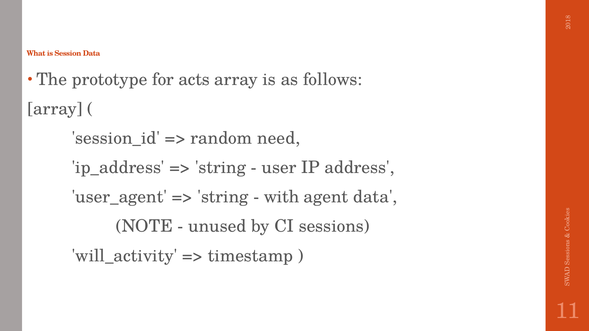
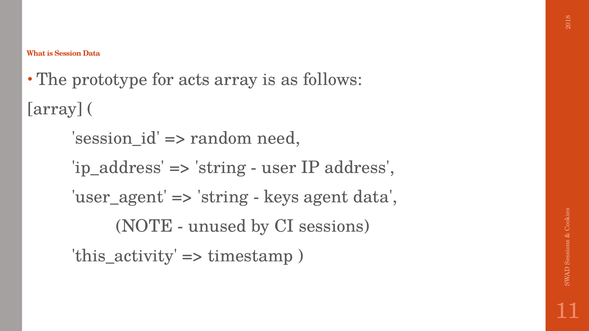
with: with -> keys (281, 197)
will_activity: will_activity -> this_activity (125, 256)
